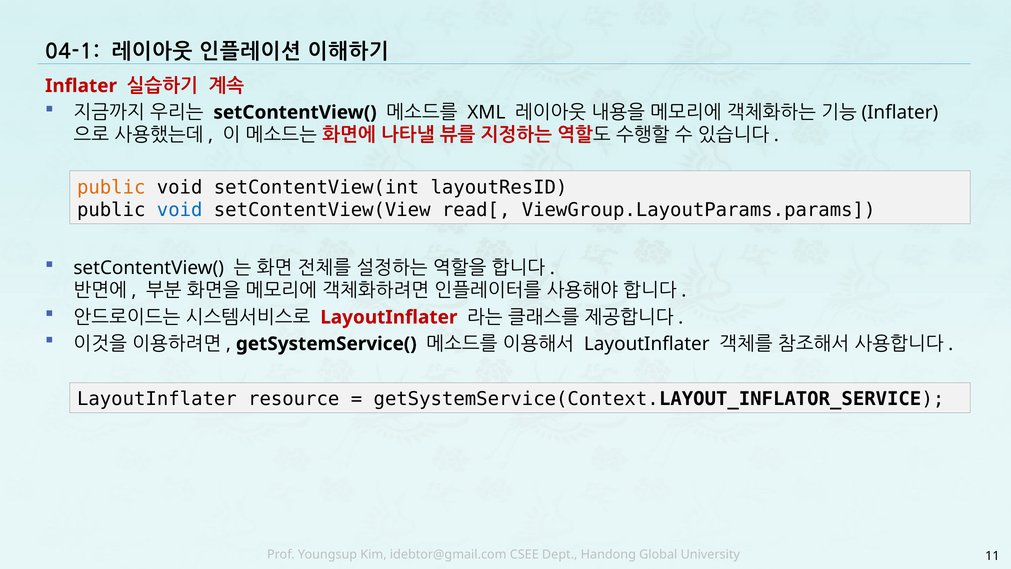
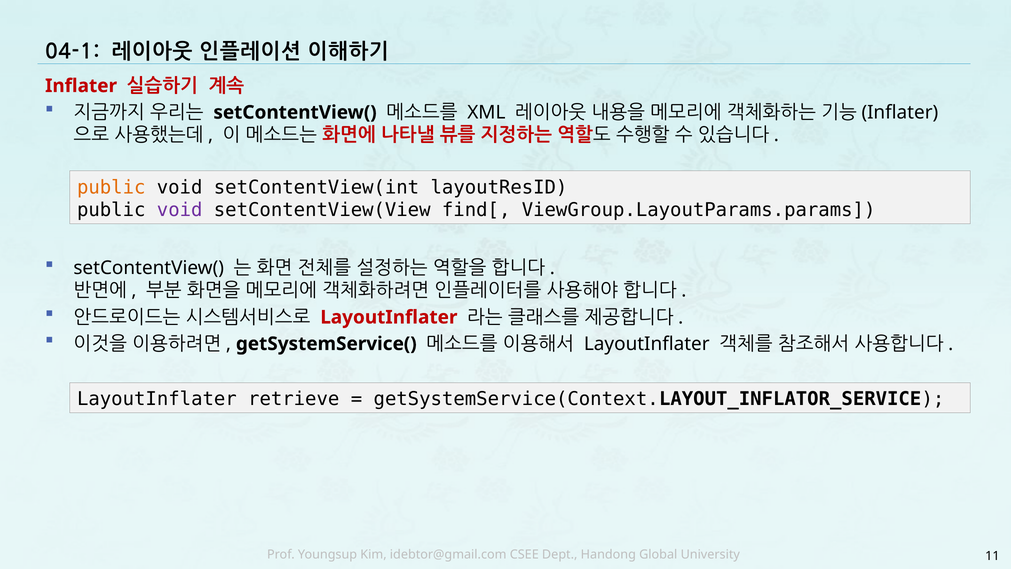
void colour: blue -> purple (180, 210)
read[: read[ -> find[ (476, 210)
resource: resource -> retrieve (294, 399)
